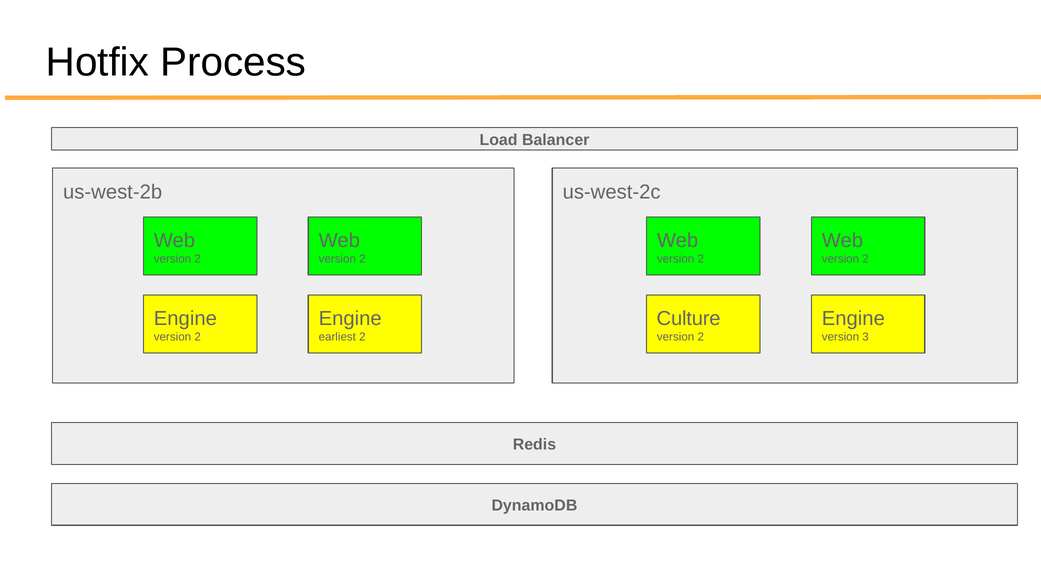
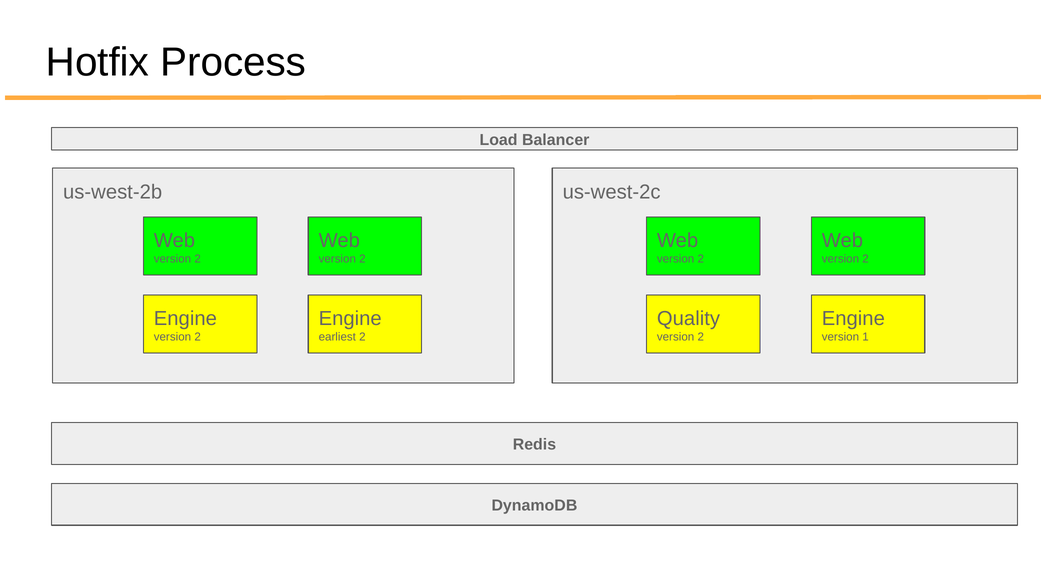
Culture: Culture -> Quality (689, 318)
3: 3 -> 1 (866, 337)
